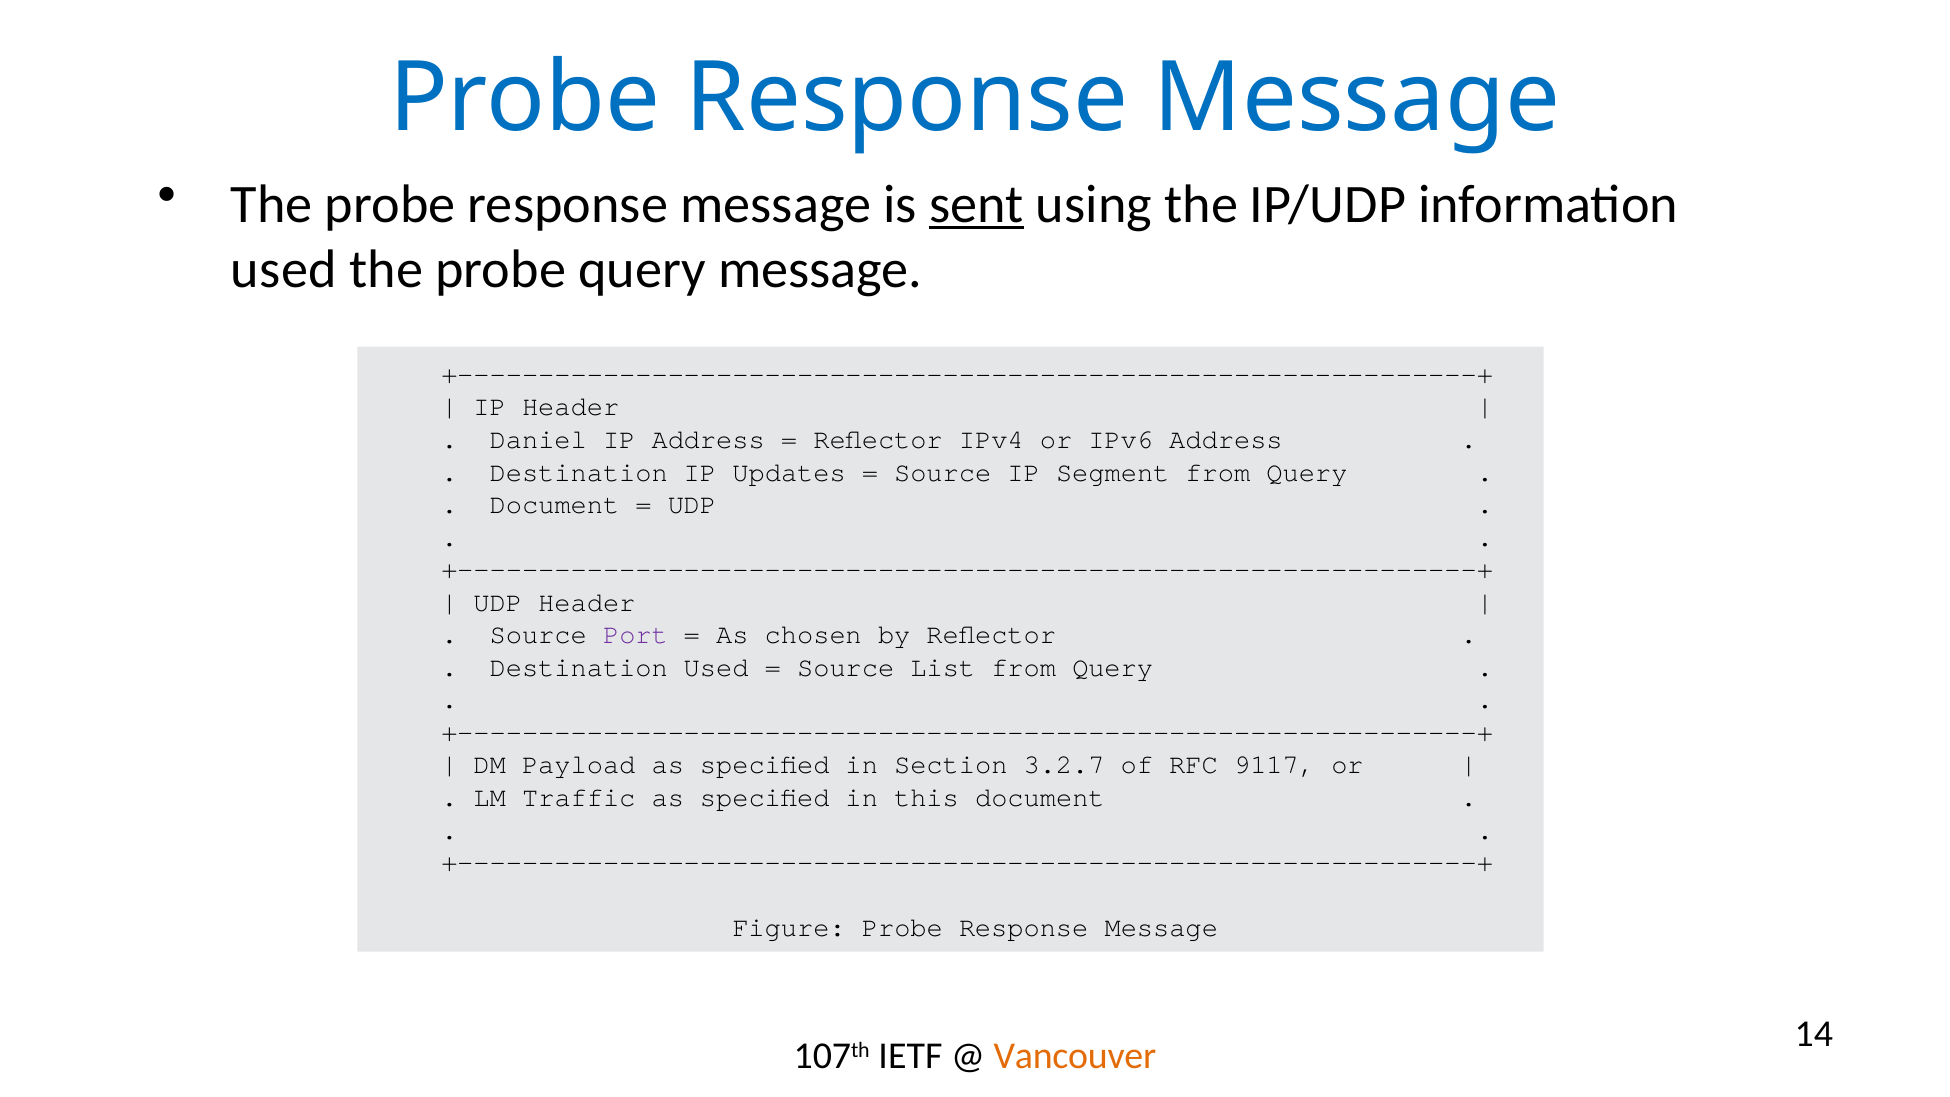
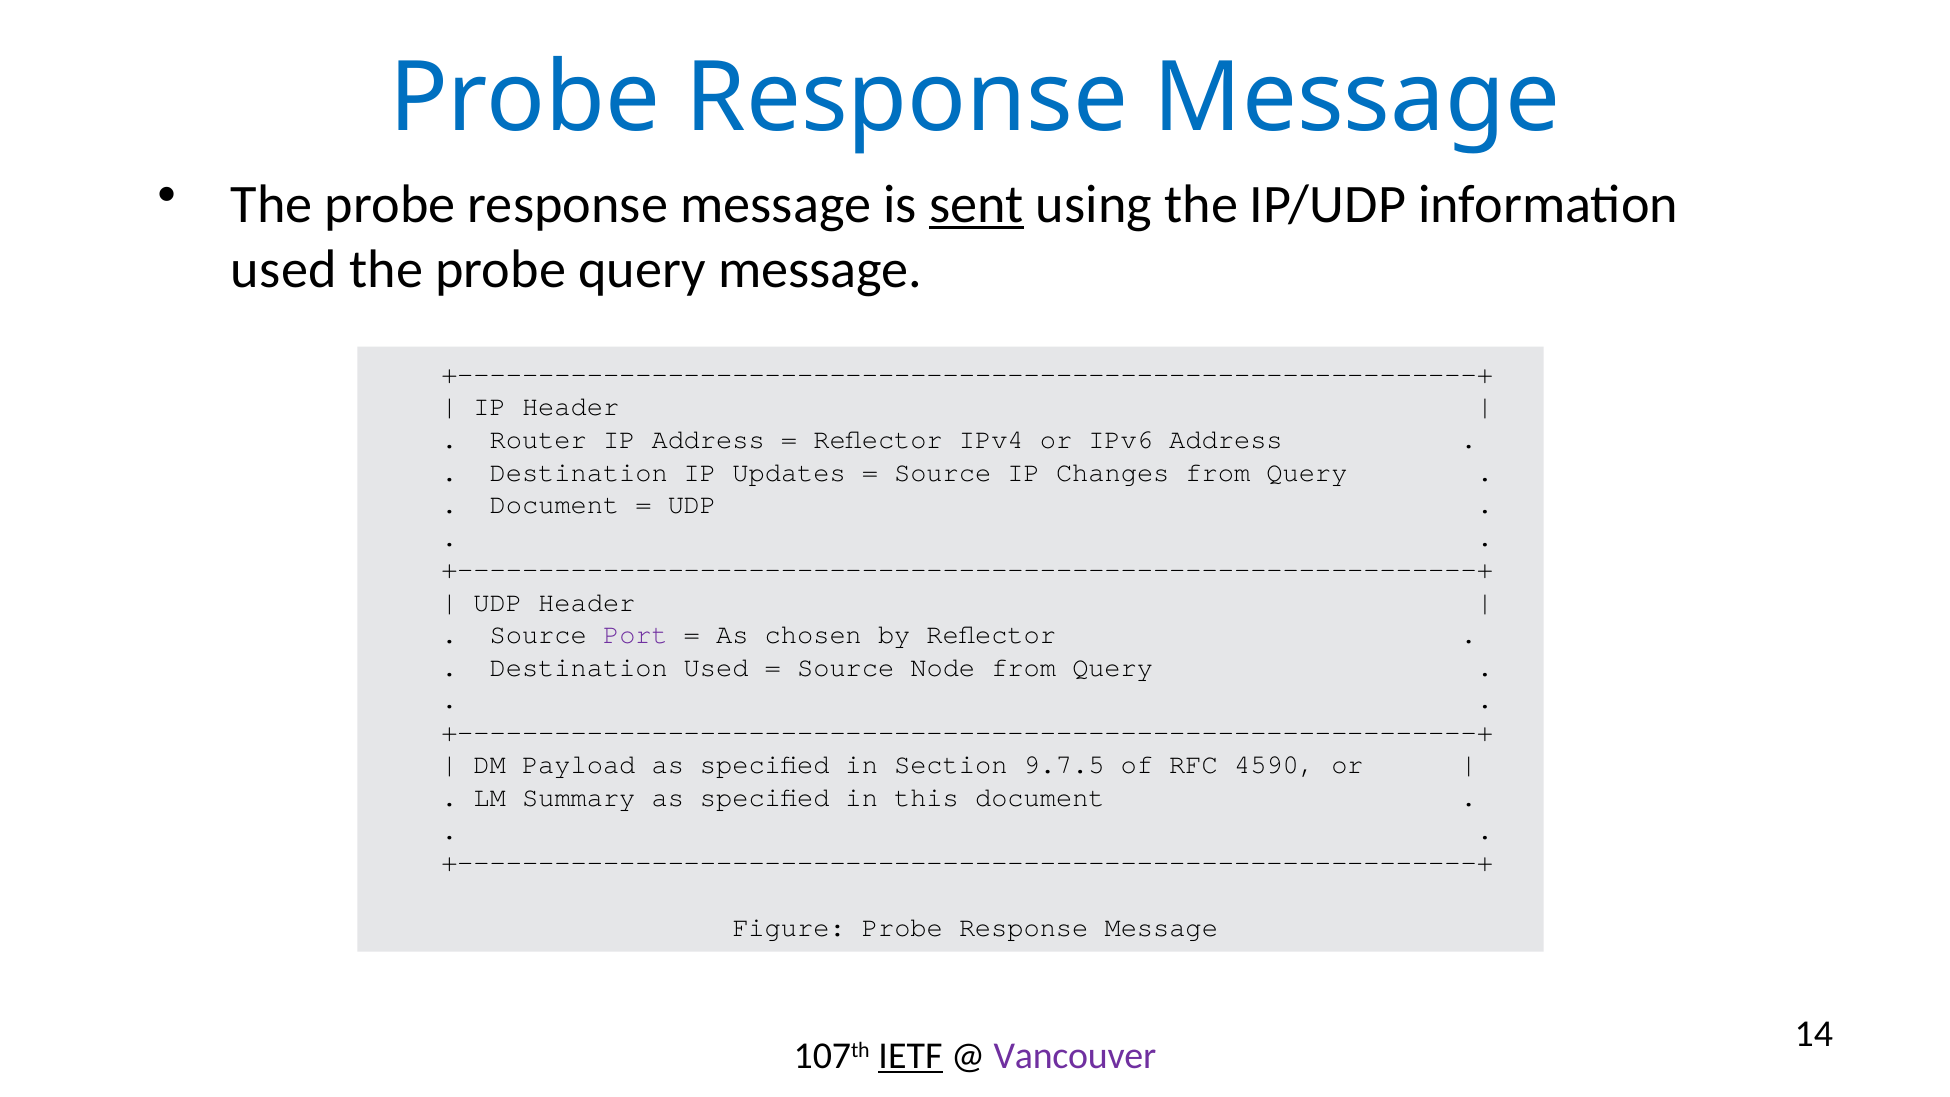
Daniel: Daniel -> Router (538, 439)
Segment: Segment -> Changes (1113, 472)
List: List -> Node (943, 667)
3.2.7: 3.2.7 -> 9.7.5 (1064, 765)
9117: 9117 -> 4590 (1275, 765)
Traffic: Traffic -> Summary (579, 798)
IETF underline: none -> present (910, 1056)
Vancouver colour: orange -> purple (1075, 1056)
